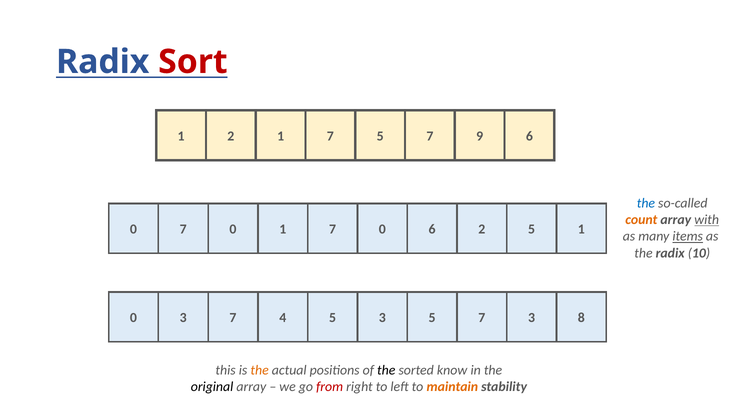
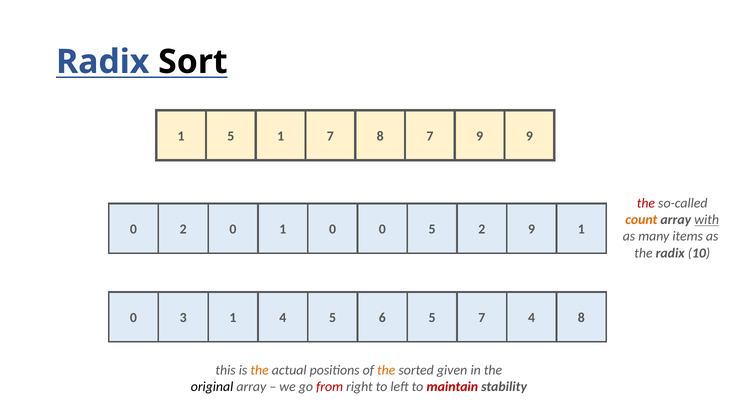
Sort colour: red -> black (193, 62)
1 2: 2 -> 5 (231, 136)
7 5: 5 -> 8 (380, 136)
9 6: 6 -> 9 (529, 136)
the colour: blue -> red (646, 203)
0 7: 7 -> 2 (183, 229)
0 1 7: 7 -> 0 (332, 229)
0 6: 6 -> 5 (432, 229)
2 5: 5 -> 9 (532, 229)
items underline: present -> none (688, 236)
3 7: 7 -> 1 (233, 318)
5 3: 3 -> 6 (382, 318)
7 3: 3 -> 4 (532, 318)
the colour: black -> orange (386, 370)
know: know -> given (452, 370)
maintain colour: orange -> red (452, 387)
